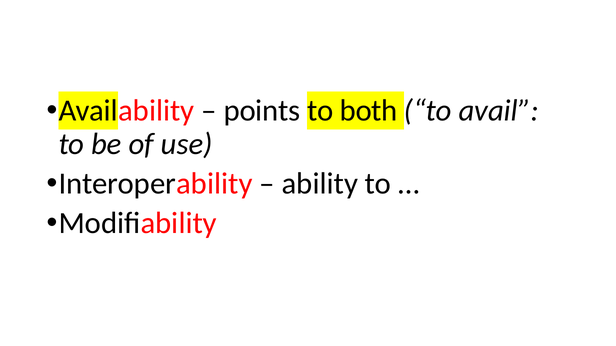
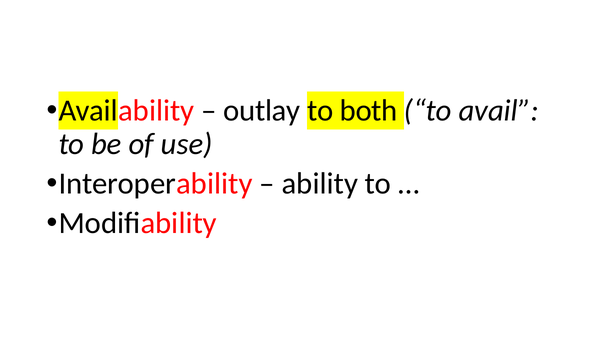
points: points -> outlay (262, 111)
